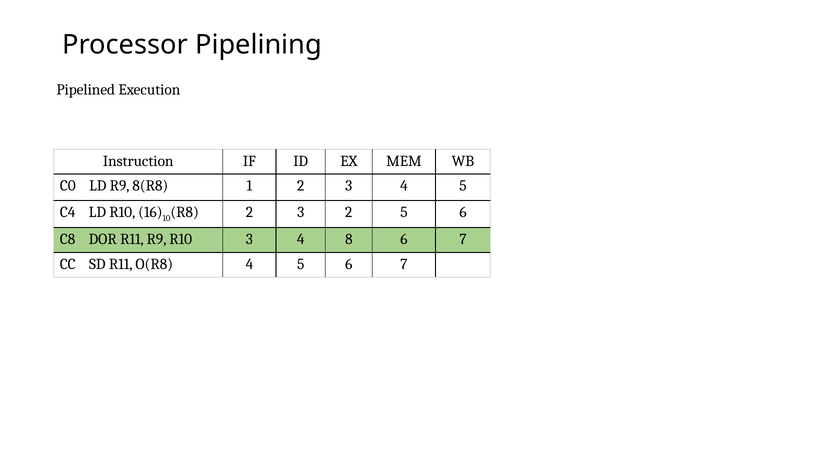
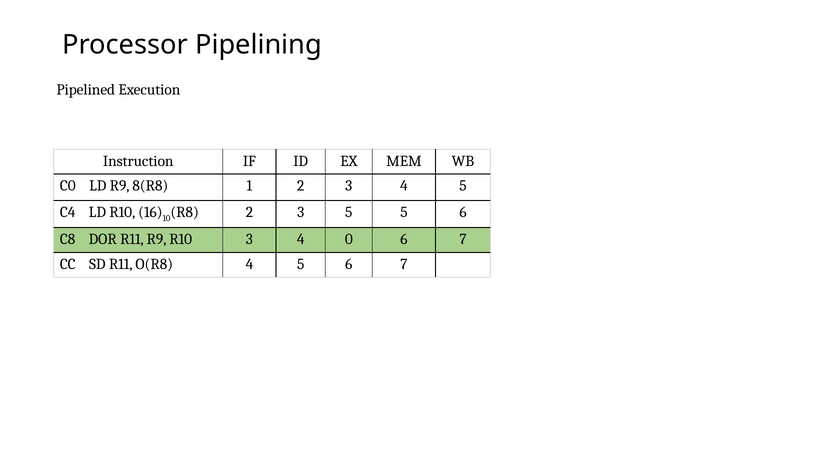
3 2: 2 -> 5 (349, 212)
8: 8 -> 0 (349, 239)
